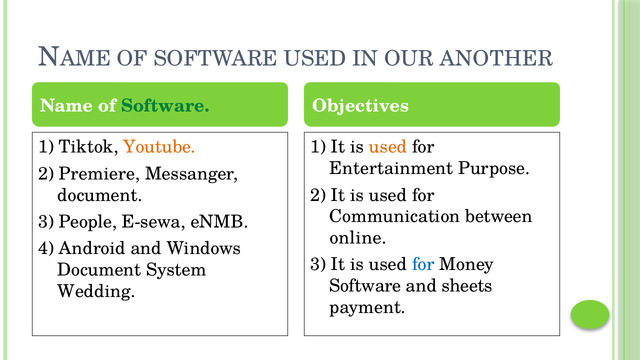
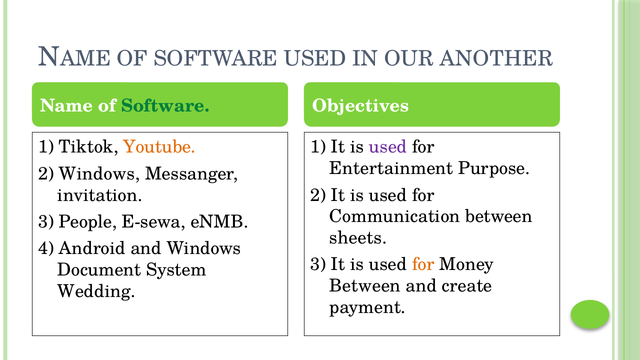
used colour: orange -> purple (388, 147)
2 Premiere: Premiere -> Windows (99, 174)
document: document -> invitation (100, 195)
online: online -> sheets (358, 238)
for colour: blue -> orange (423, 265)
Software: Software -> Between (365, 286)
sheets: sheets -> create (467, 286)
